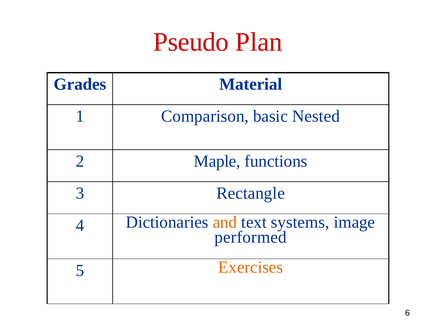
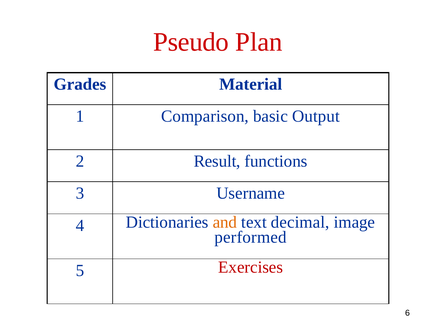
Nested: Nested -> Output (316, 116)
Maple: Maple -> Result (217, 161)
Rectangle: Rectangle -> Username (251, 193)
systems: systems -> decimal (300, 222)
Exercises colour: orange -> red (251, 267)
